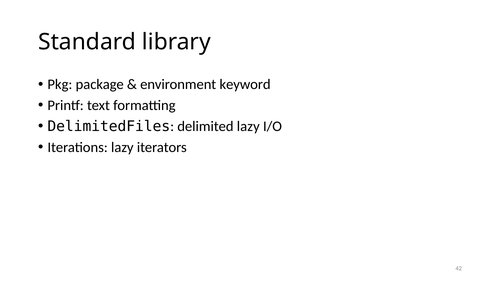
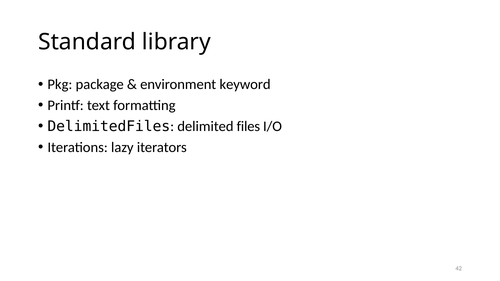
delimited lazy: lazy -> files (248, 126)
